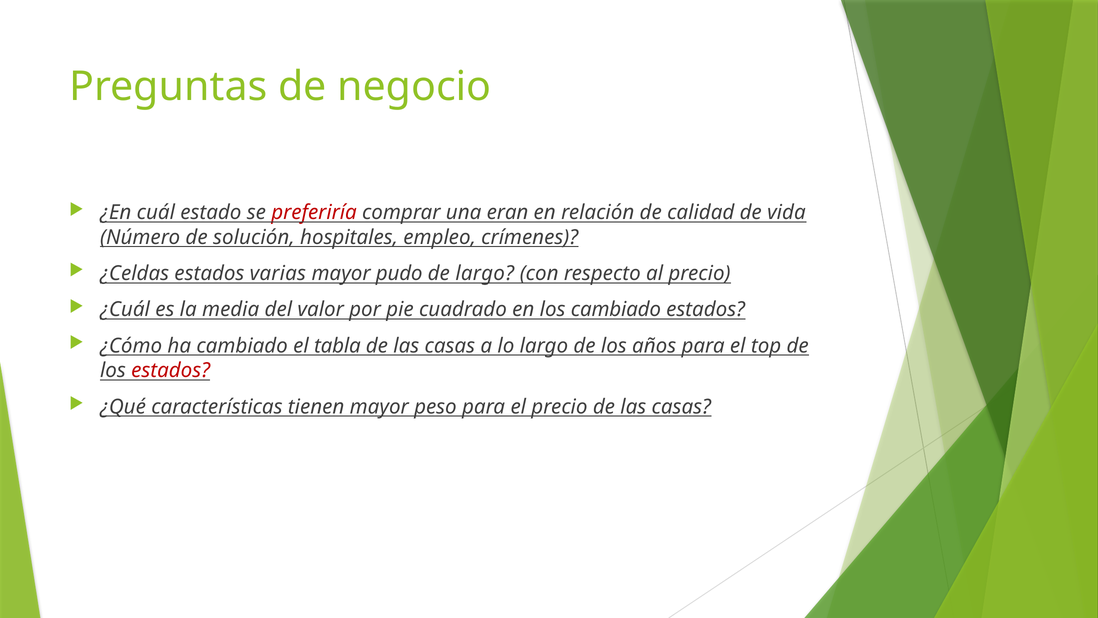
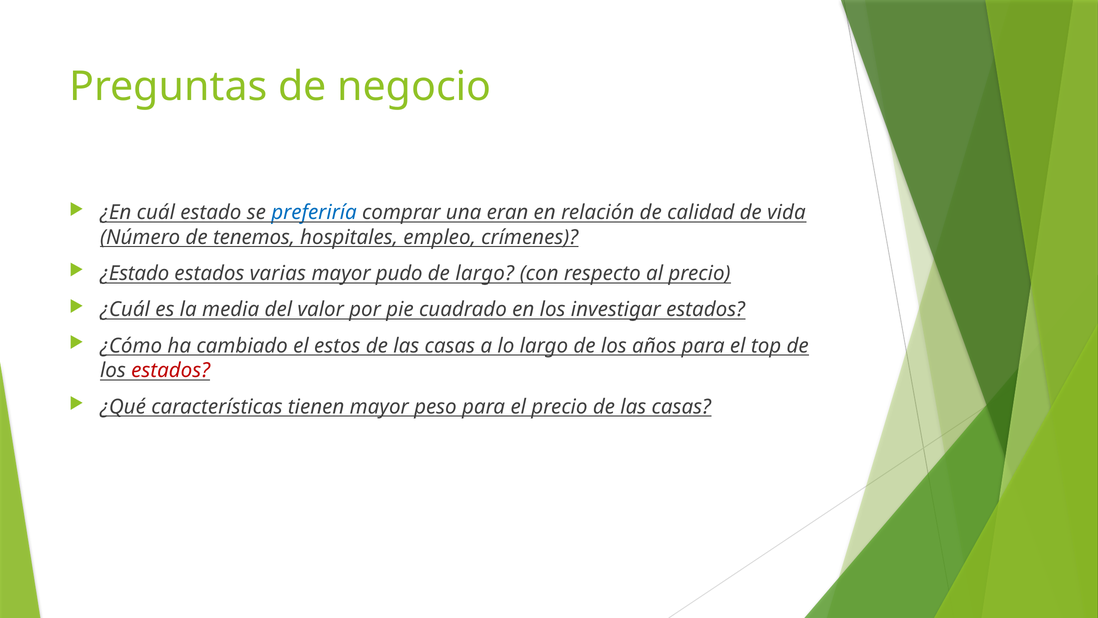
preferiría colour: red -> blue (314, 213)
solución: solución -> tenemos (254, 237)
¿Celdas: ¿Celdas -> ¿Estado (135, 273)
los cambiado: cambiado -> investigar (616, 310)
tabla: tabla -> estos (337, 346)
